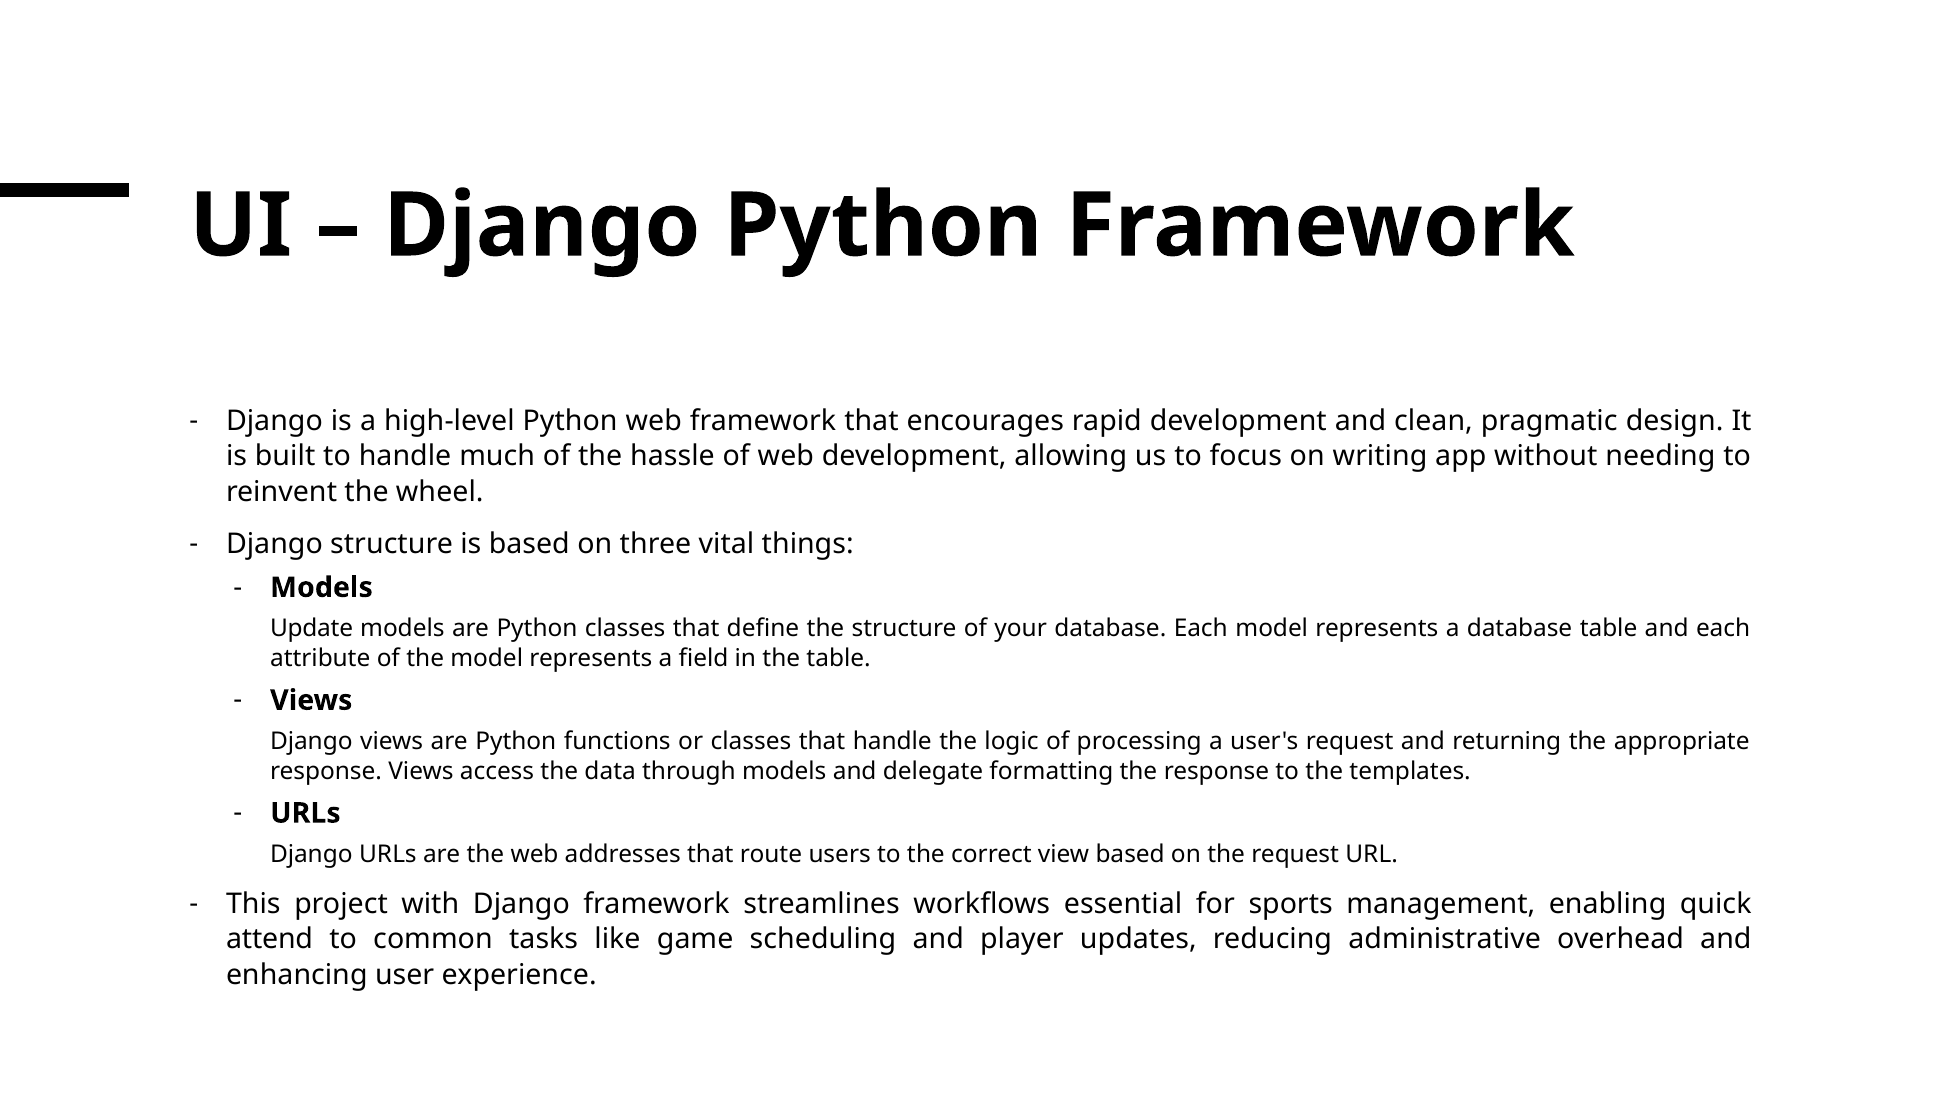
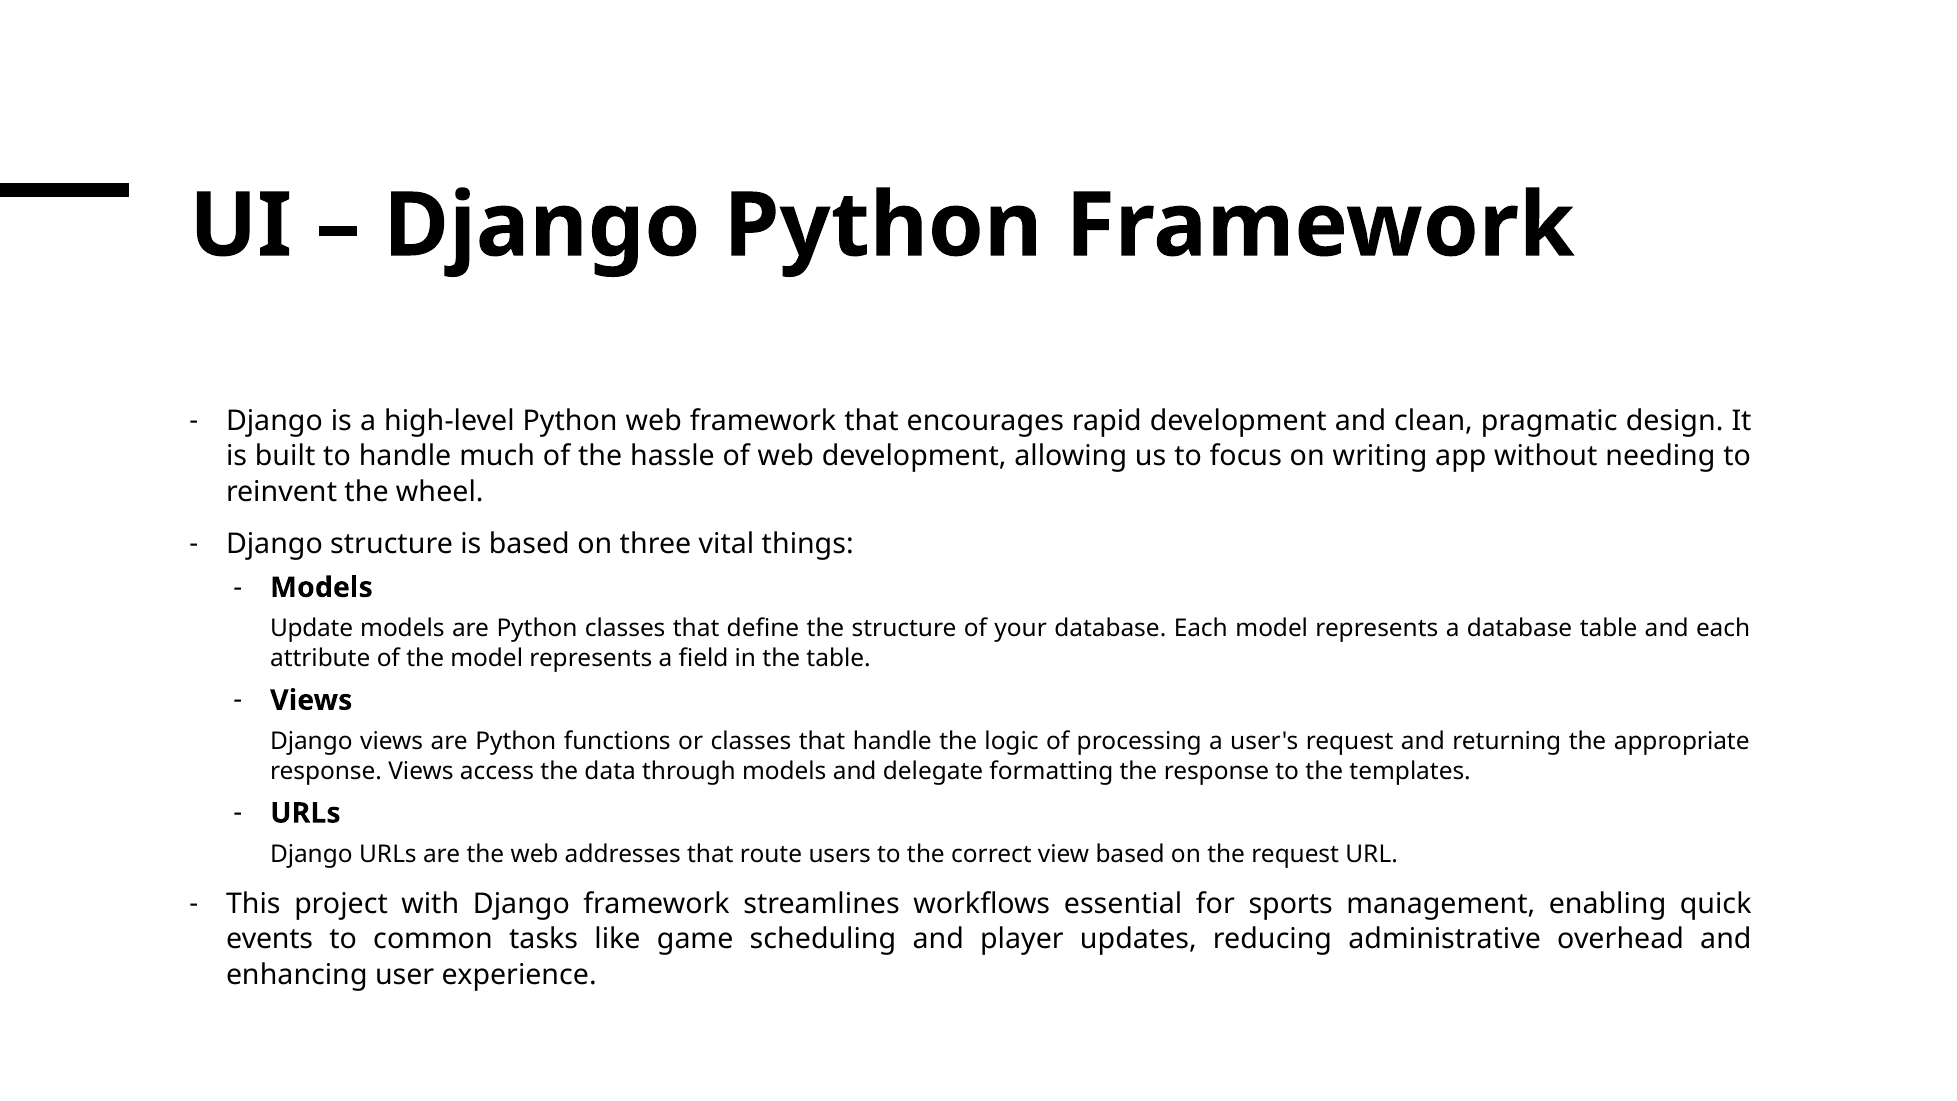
attend: attend -> events (270, 939)
